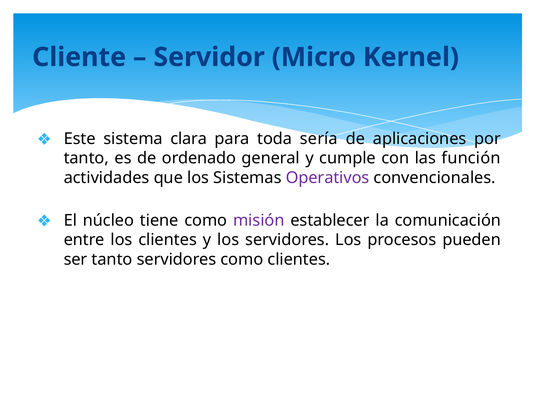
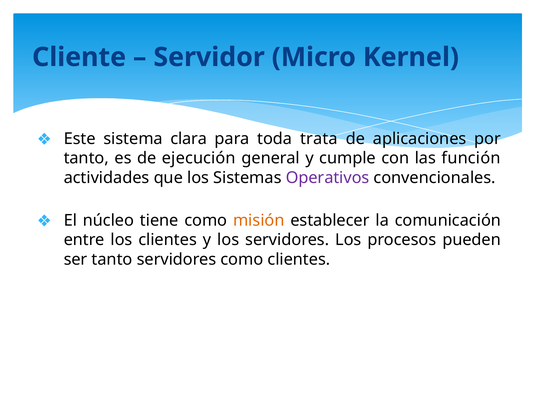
sería: sería -> trata (319, 139)
ordenado: ordenado -> ejecución (199, 158)
misión colour: purple -> orange (259, 220)
